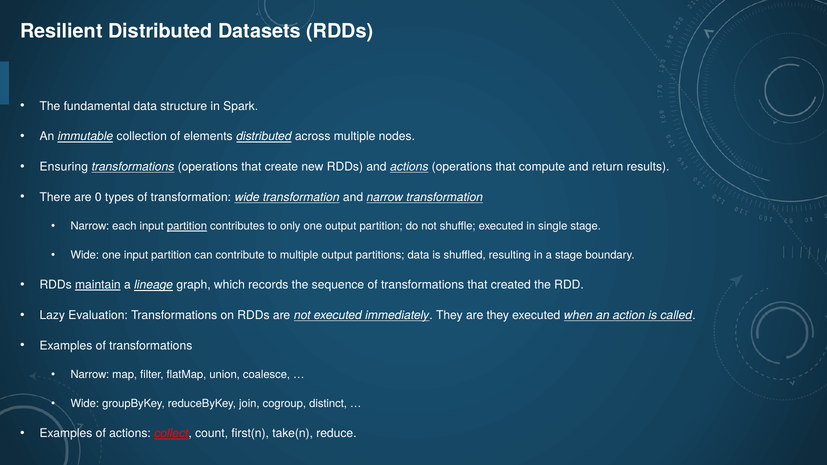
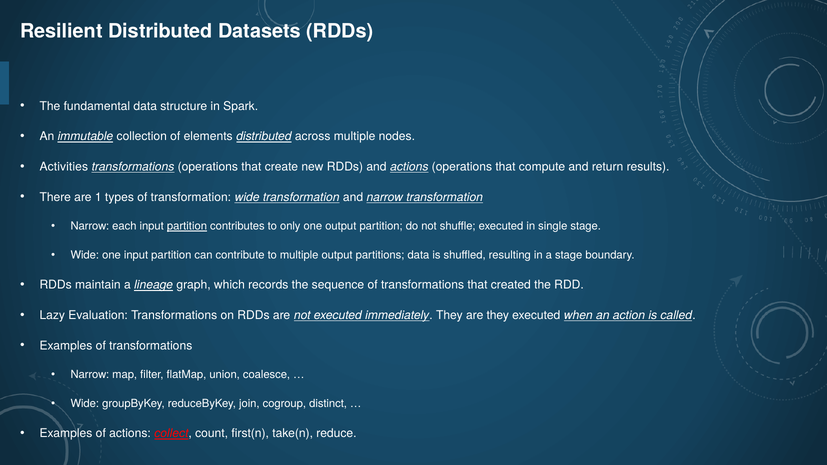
Ensuring: Ensuring -> Activities (64, 167)
0: 0 -> 1 (98, 197)
maintain underline: present -> none (98, 285)
